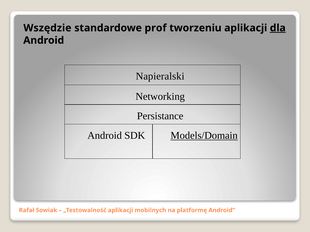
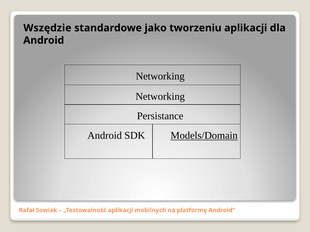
prof: prof -> jako (156, 28)
dla underline: present -> none (278, 28)
Napieralski: Napieralski -> Networking (160, 76)
